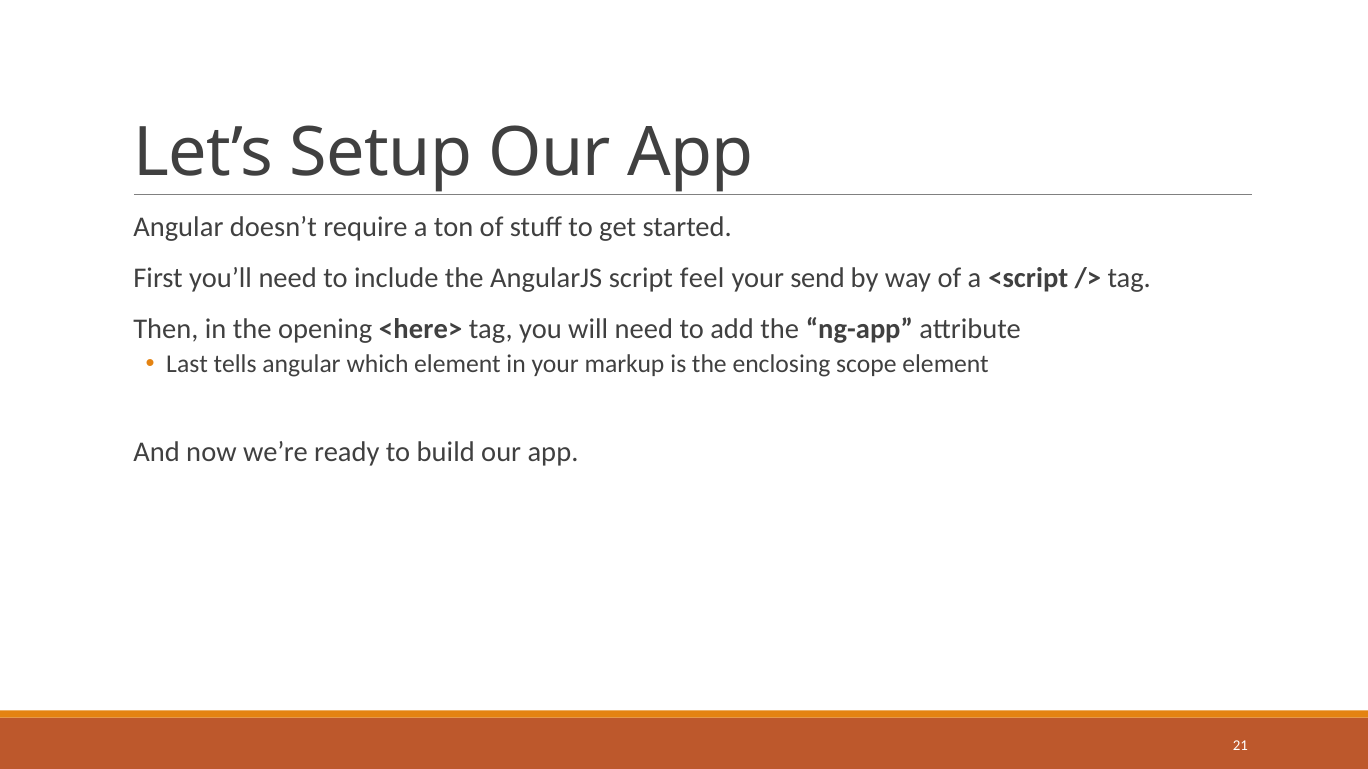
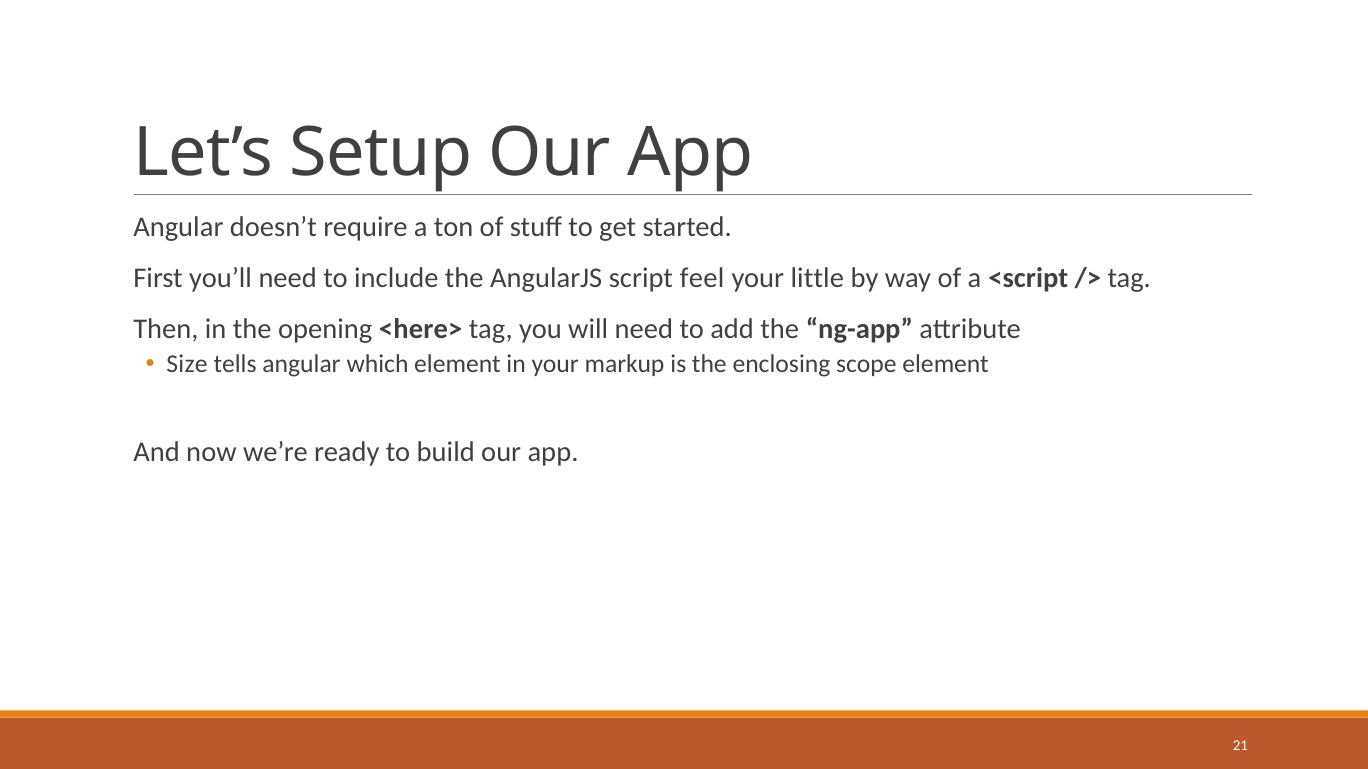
send: send -> little (817, 278)
Last: Last -> Size (187, 364)
